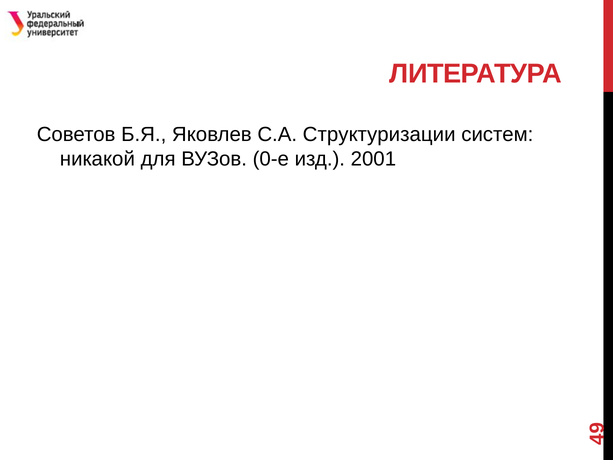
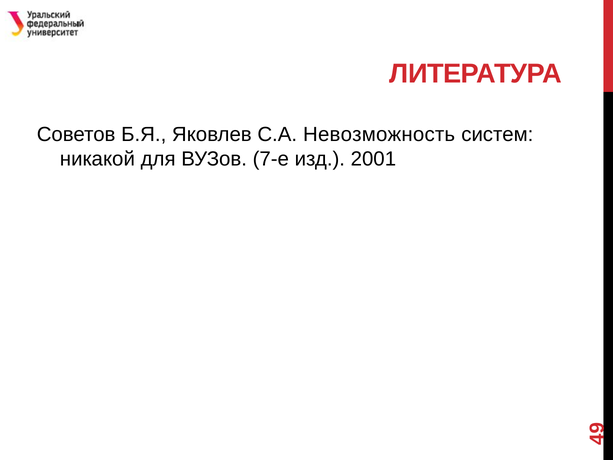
Структуризации: Структуризации -> Невозможность (379, 134)
0-е: 0-е -> 7-е (271, 159)
